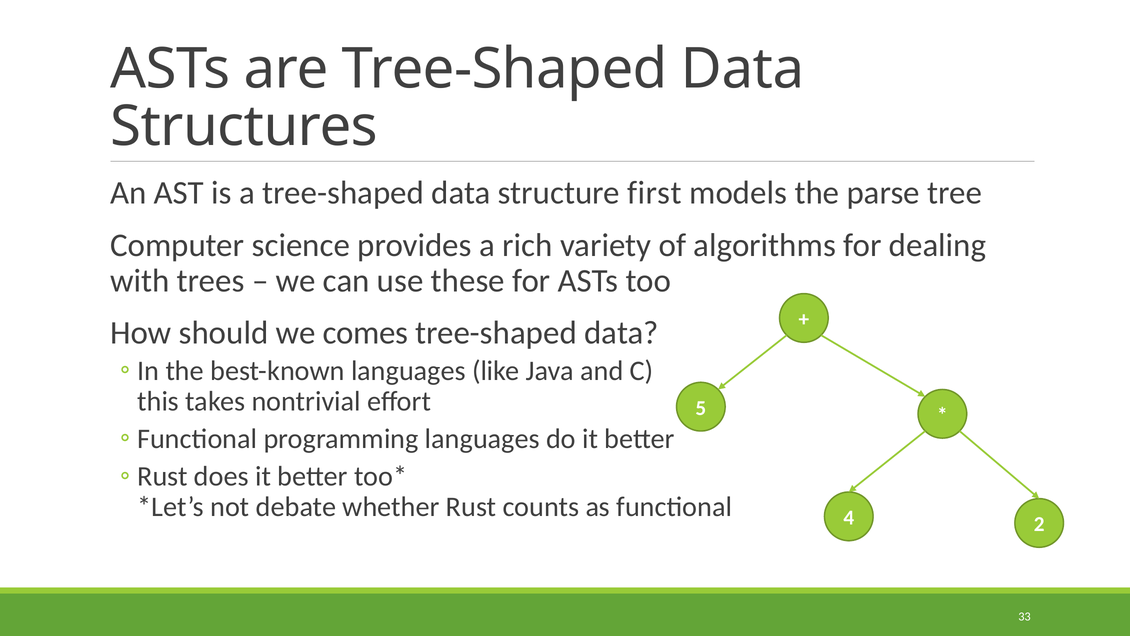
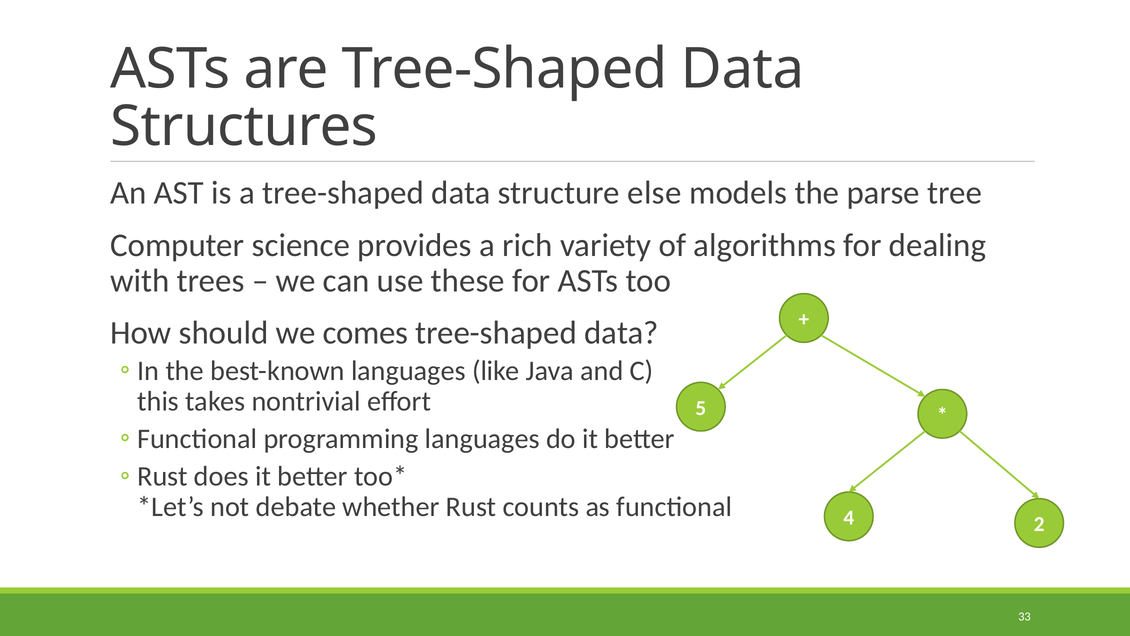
first: first -> else (654, 193)
